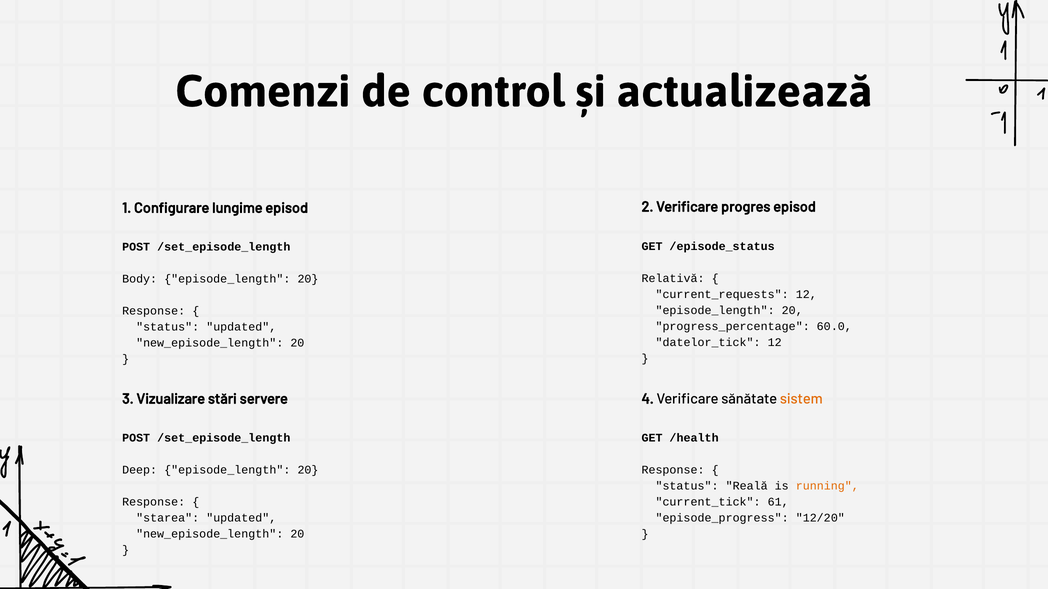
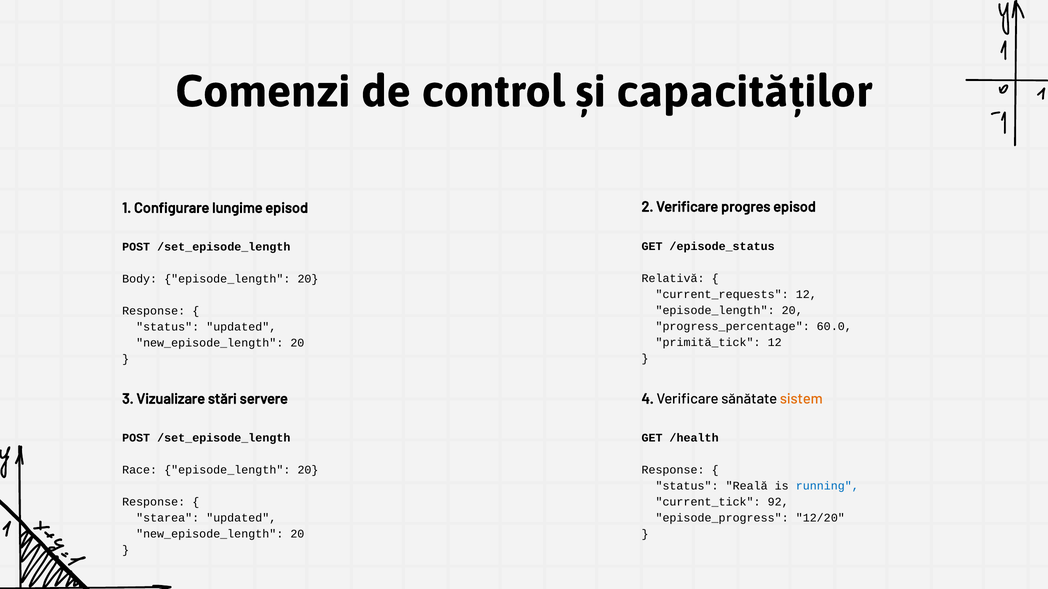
actualizează: actualizează -> capacităților (745, 92)
datelor_tick: datelor_tick -> primită_tick (708, 343)
Deep: Deep -> Race (140, 470)
running colour: orange -> blue (827, 486)
61: 61 -> 92 (778, 502)
